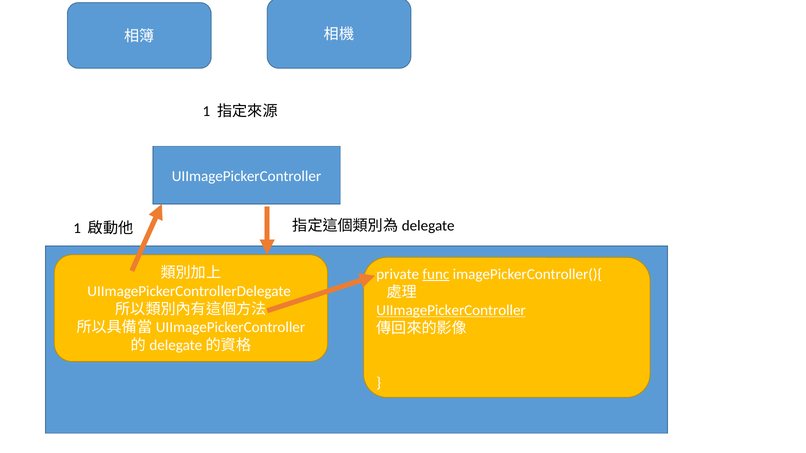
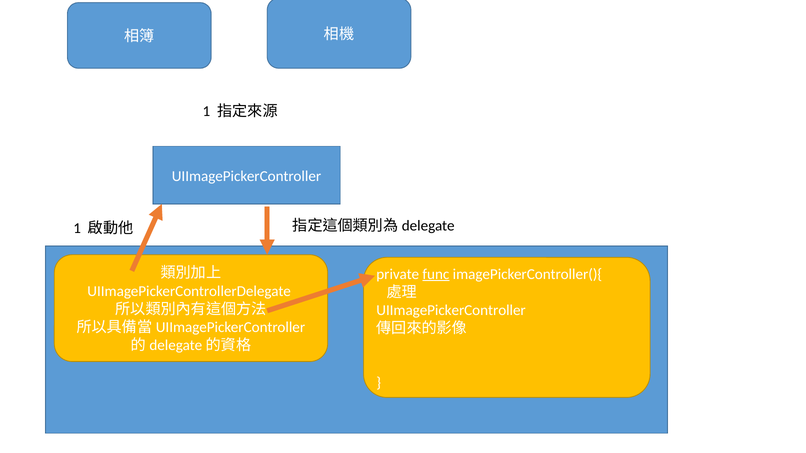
UIImagePickerController underline: present -> none (451, 311)
